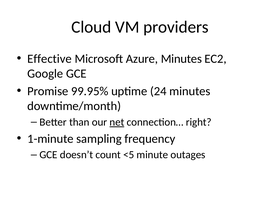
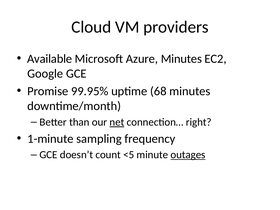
Effective: Effective -> Available (50, 59)
24: 24 -> 68 (158, 91)
outages underline: none -> present (188, 155)
